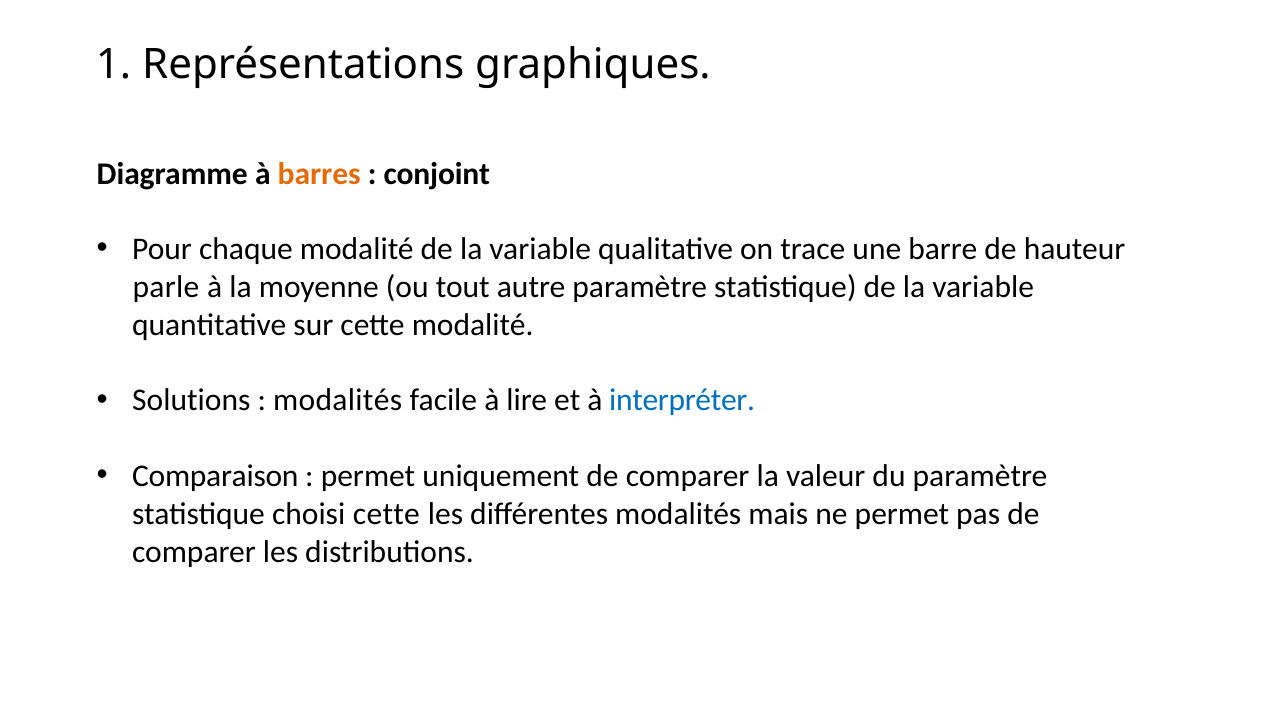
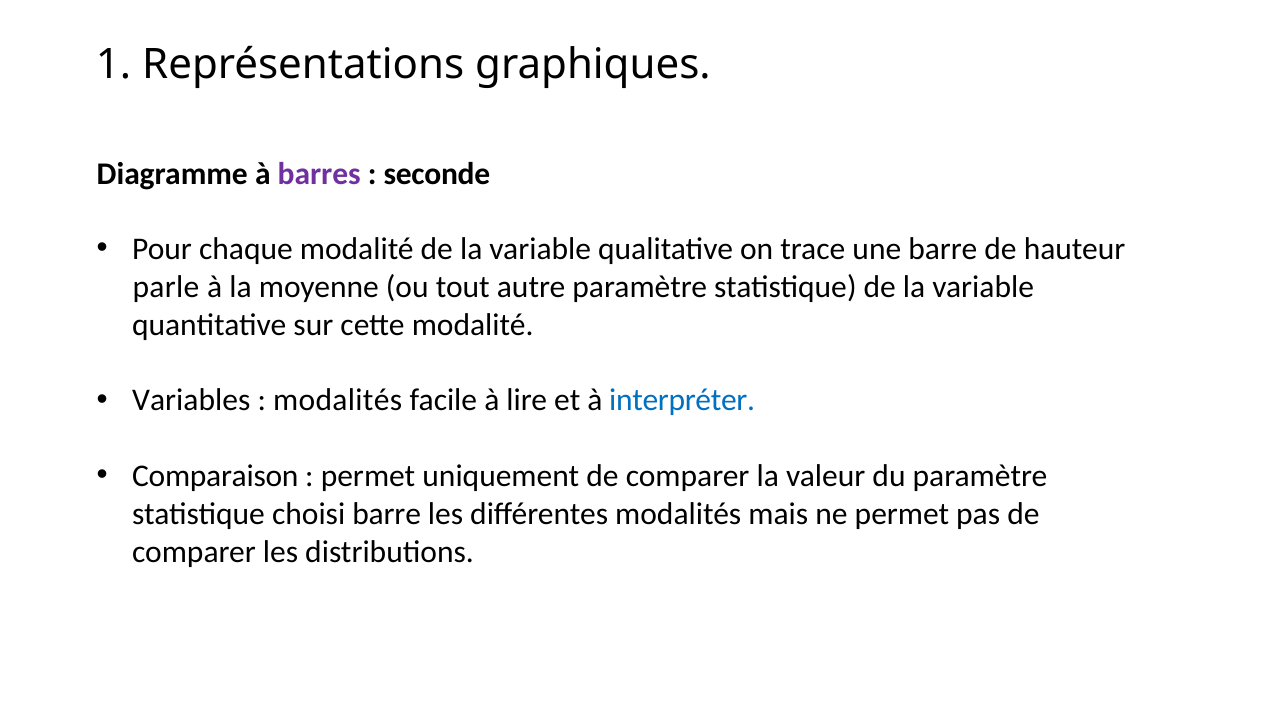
barres colour: orange -> purple (319, 174)
conjoint: conjoint -> seconde (437, 174)
Solutions: Solutions -> Variables (191, 401)
choisi cette: cette -> barre (387, 514)
